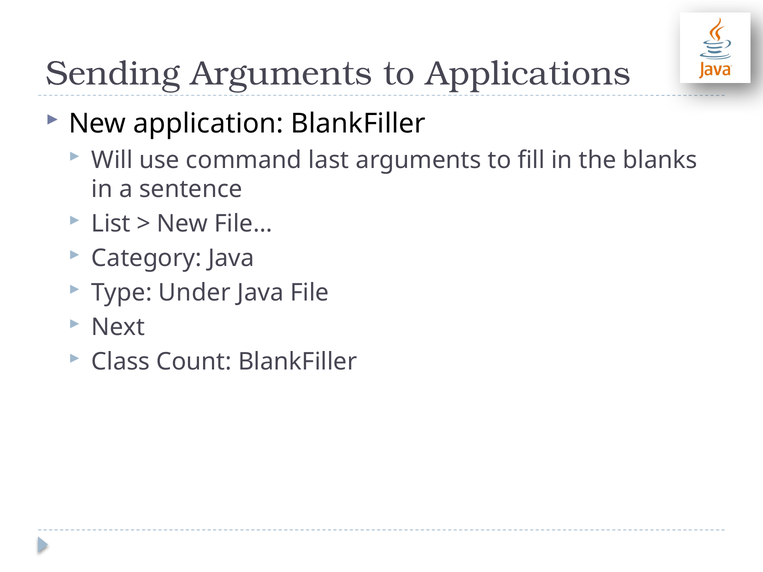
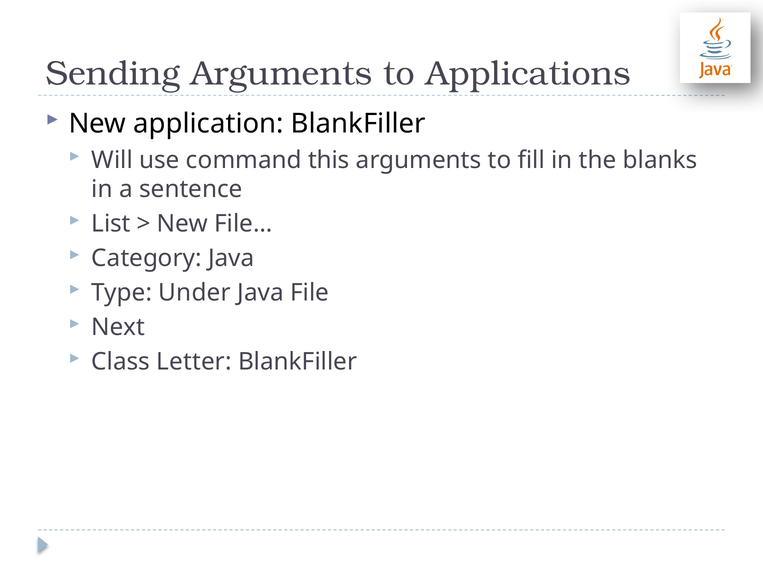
last: last -> this (329, 160)
Count: Count -> Letter (194, 362)
